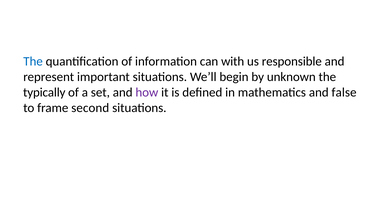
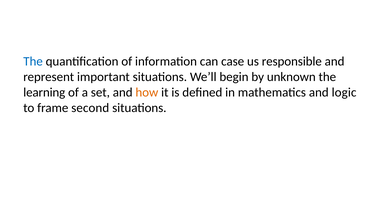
with: with -> case (233, 62)
typically: typically -> learning (44, 93)
how colour: purple -> orange (147, 93)
false: false -> logic (344, 93)
